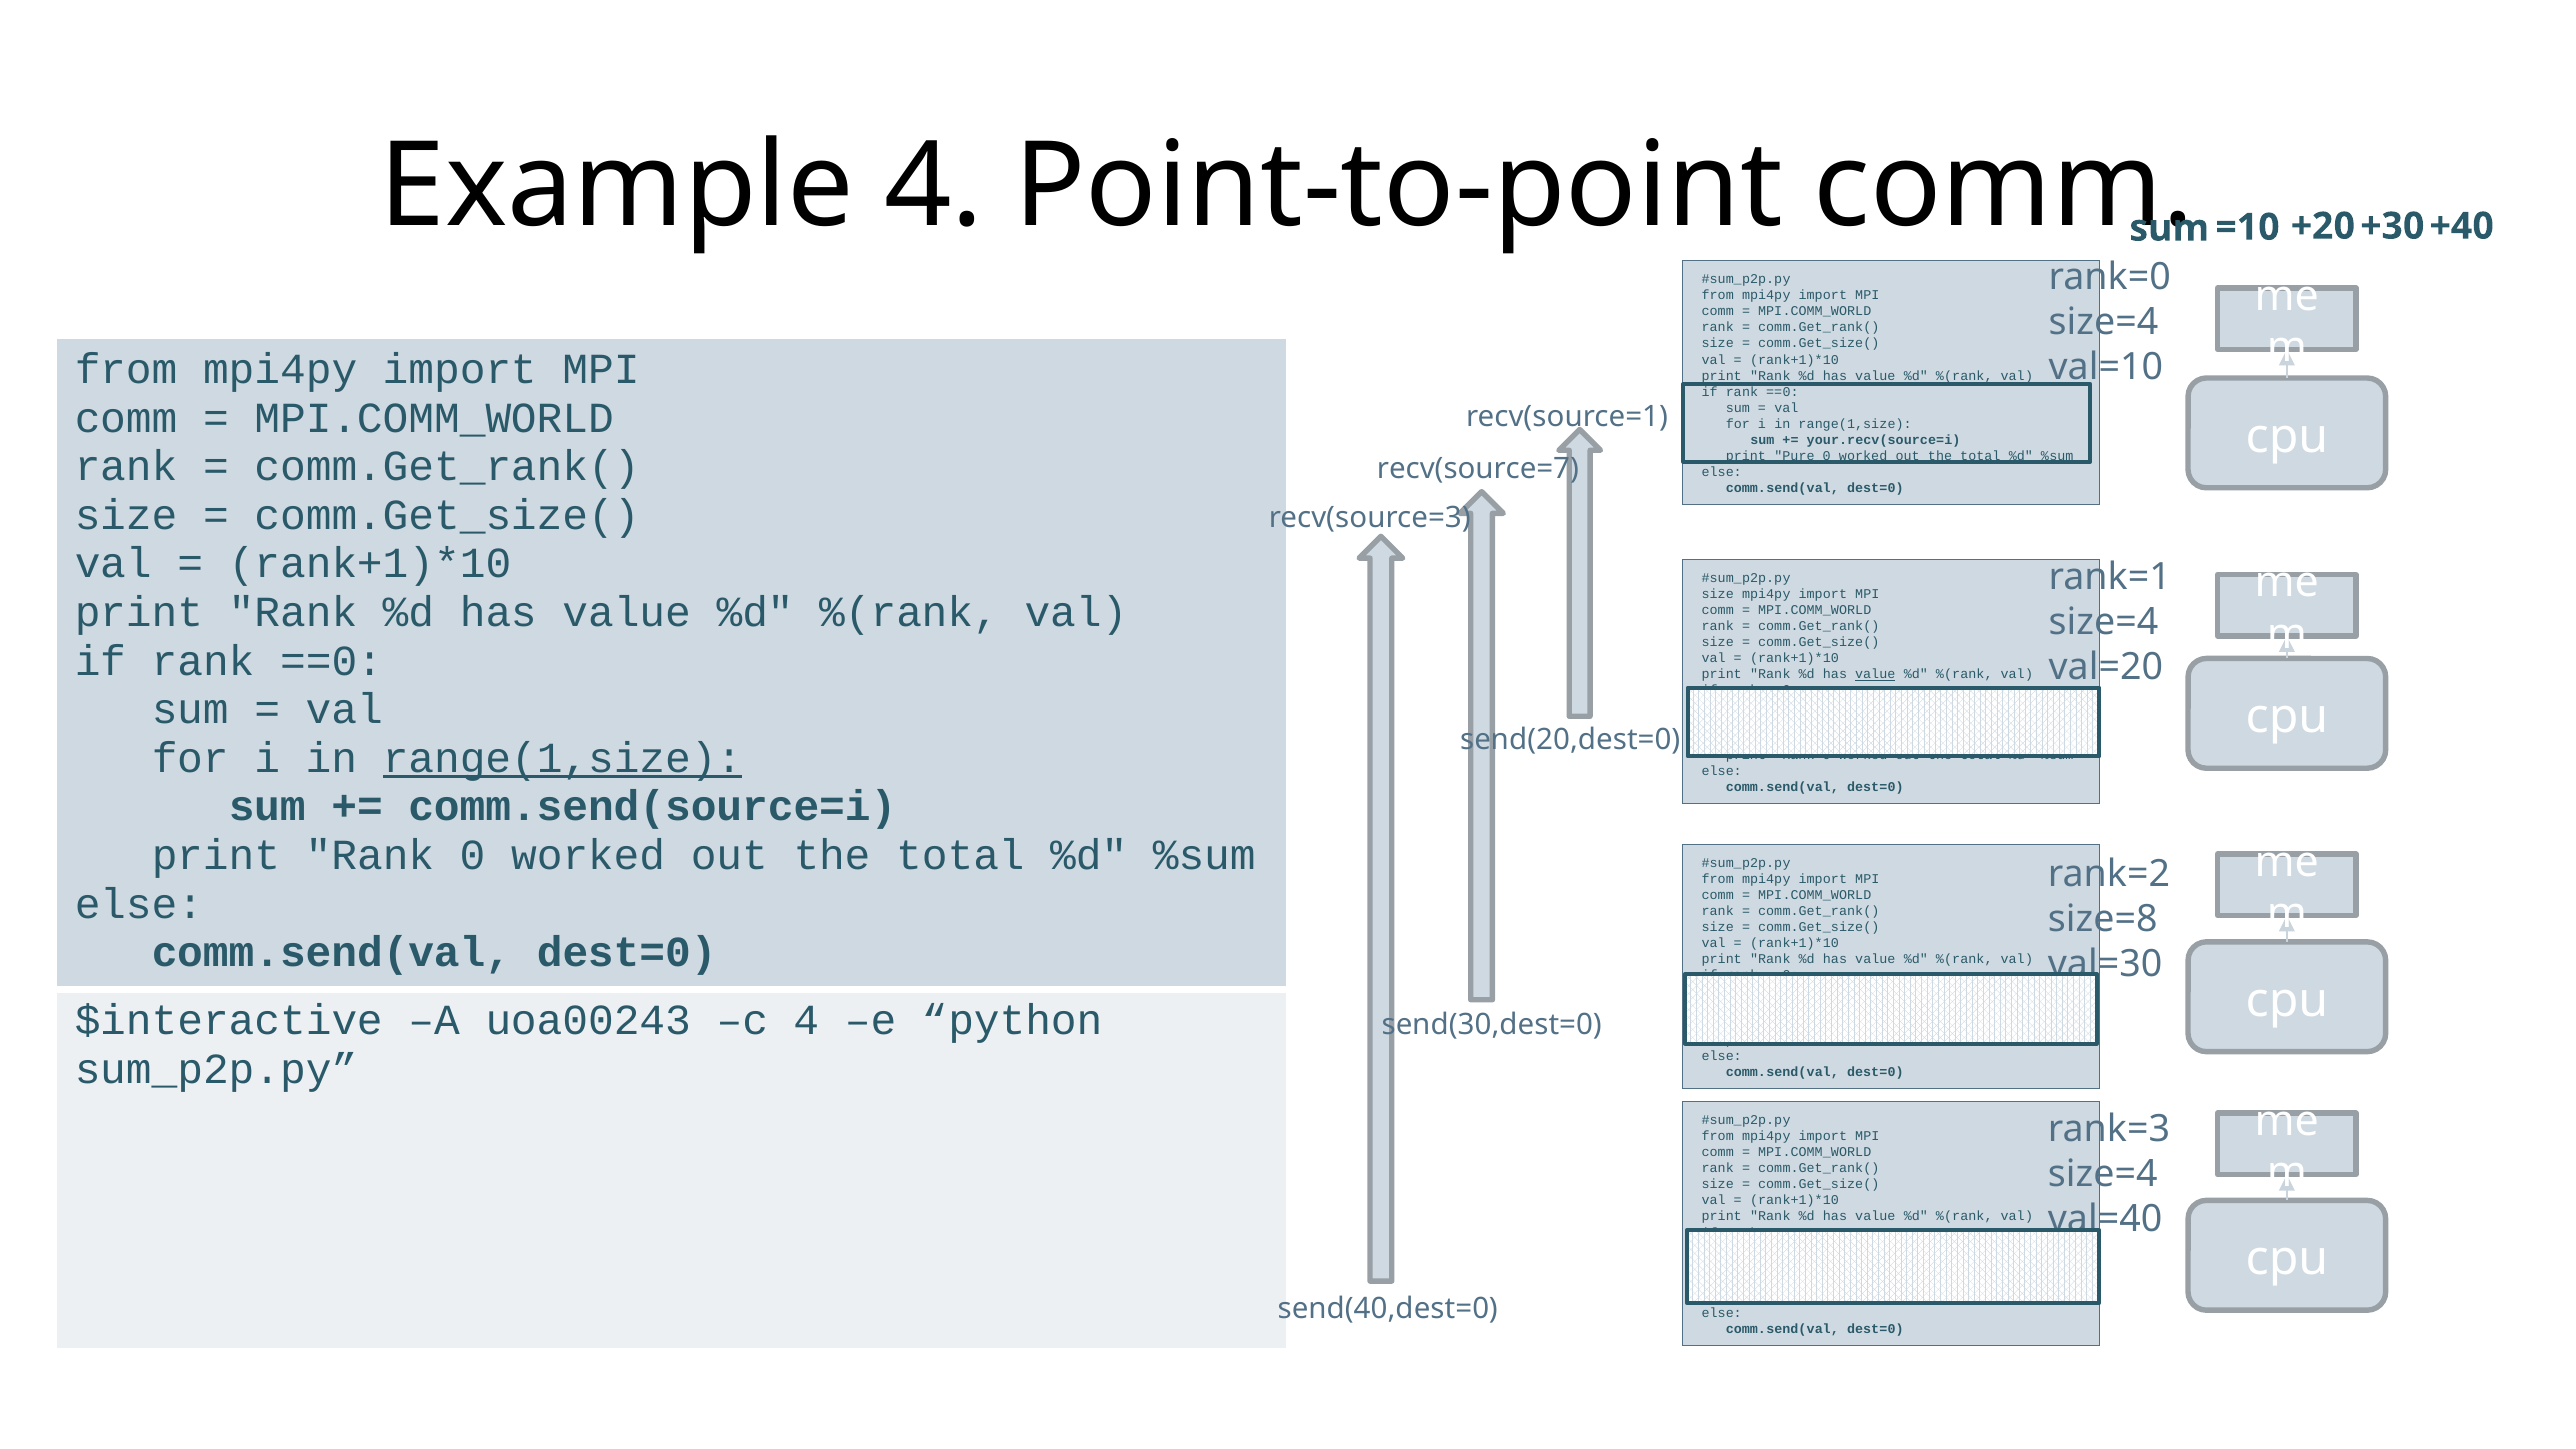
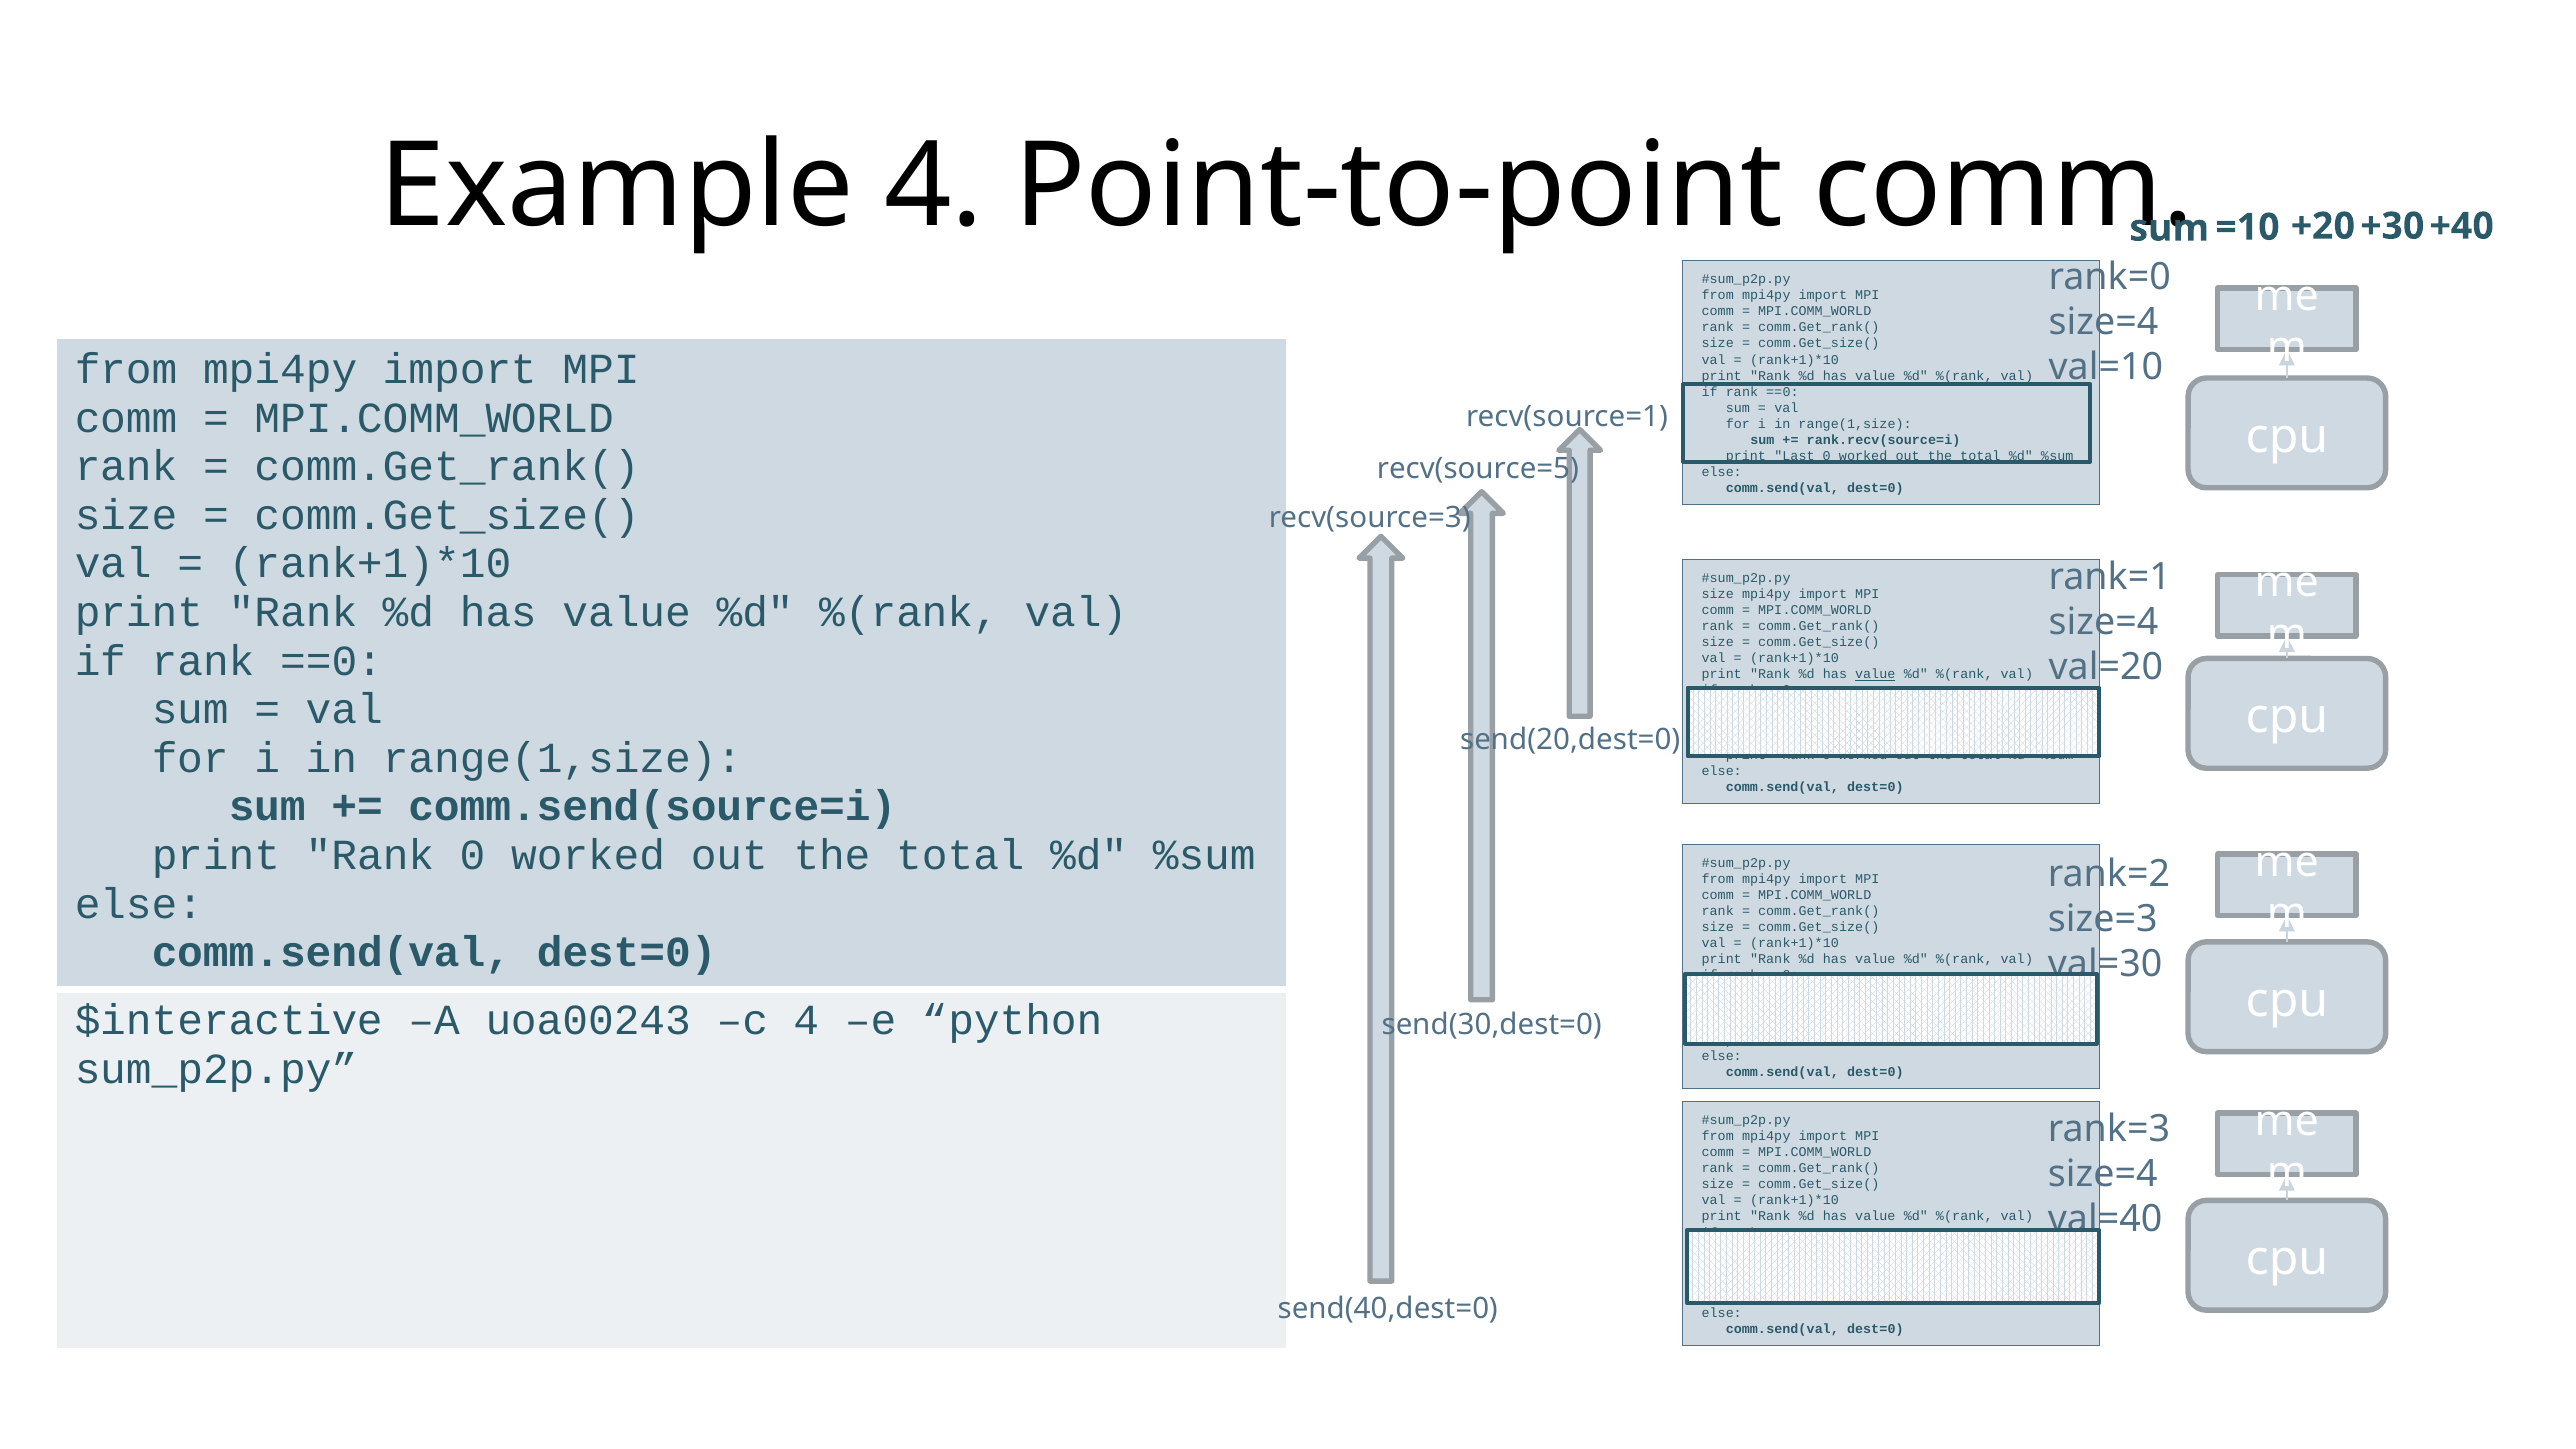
your.recv(source=i: your.recv(source=i -> rank.recv(source=i (1884, 440)
Pure: Pure -> Last (1794, 456)
recv(source=7: recv(source=7 -> recv(source=5 (1478, 469)
range(1,size underline: present -> none (562, 758)
size=8: size=8 -> size=3 (2103, 919)
